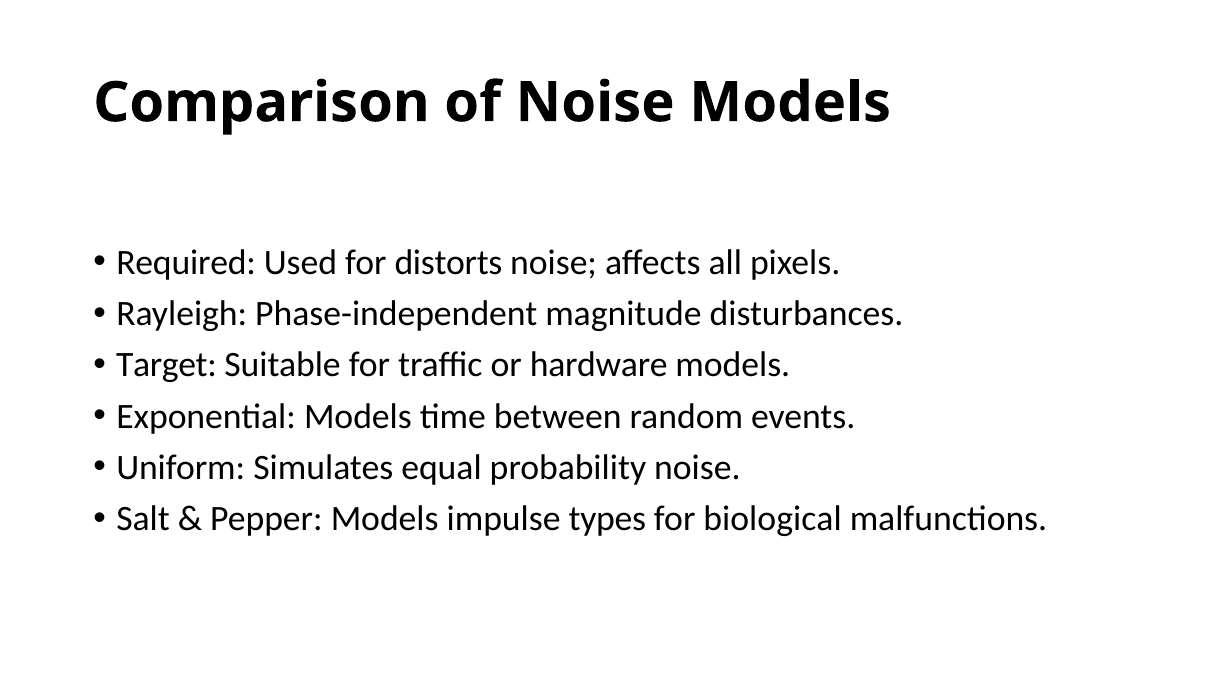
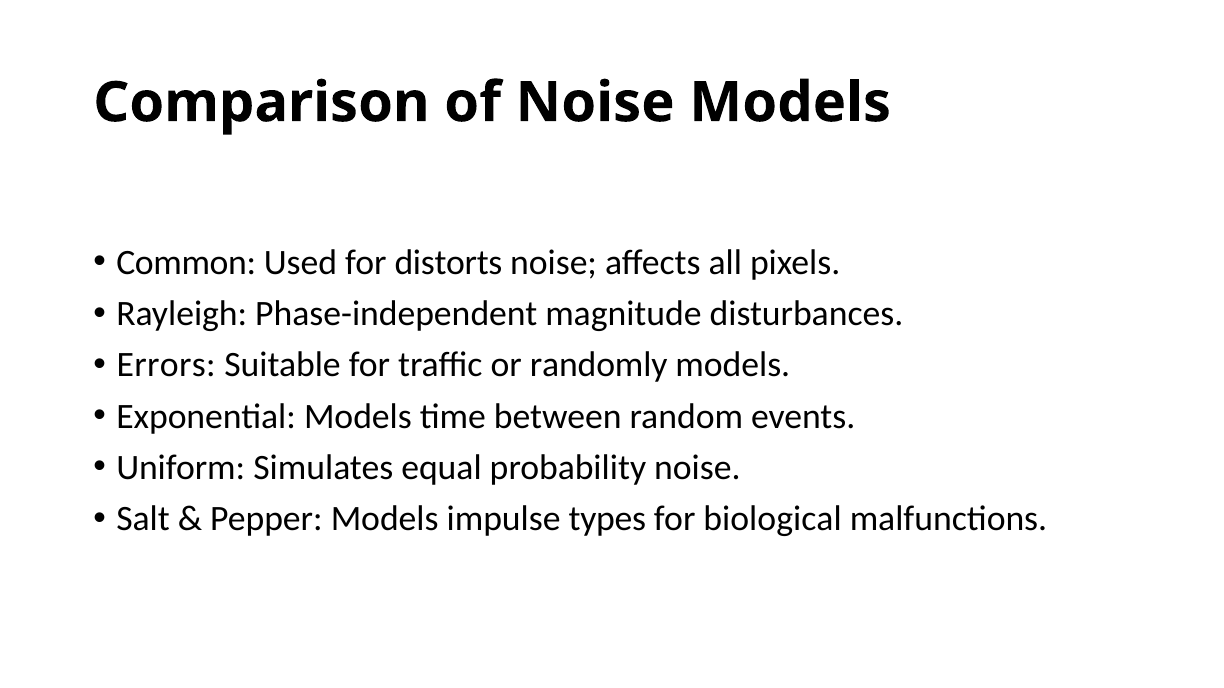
Required: Required -> Common (186, 263)
Target: Target -> Errors (166, 365)
hardware: hardware -> randomly (599, 365)
